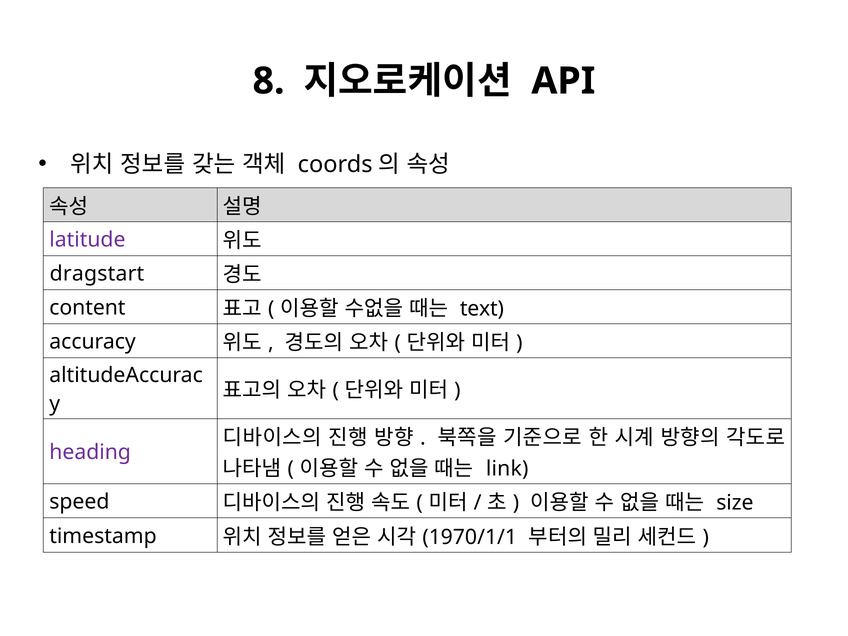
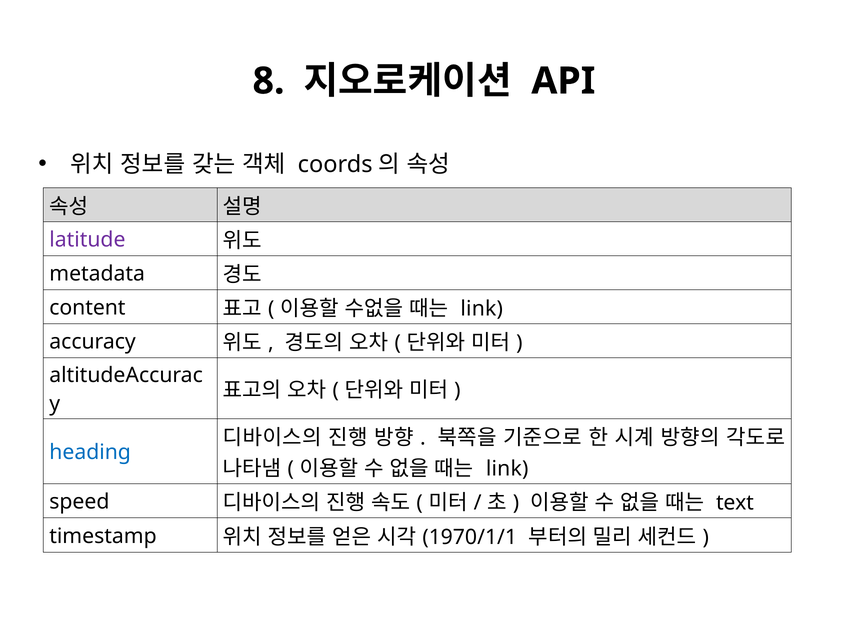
dragstart: dragstart -> metadata (97, 274)
text: text -> link (482, 309)
heading colour: purple -> blue (90, 452)
size: size -> text (735, 503)
